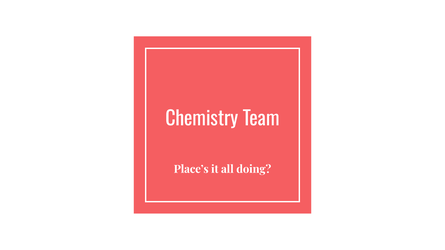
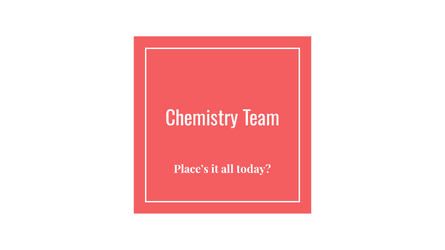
doing: doing -> today (254, 169)
